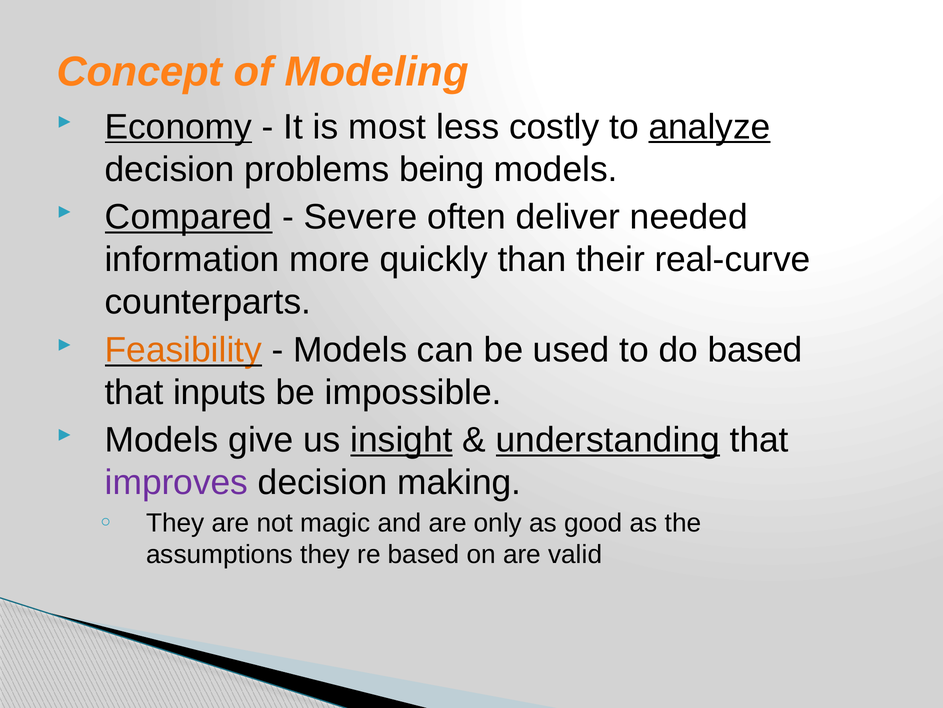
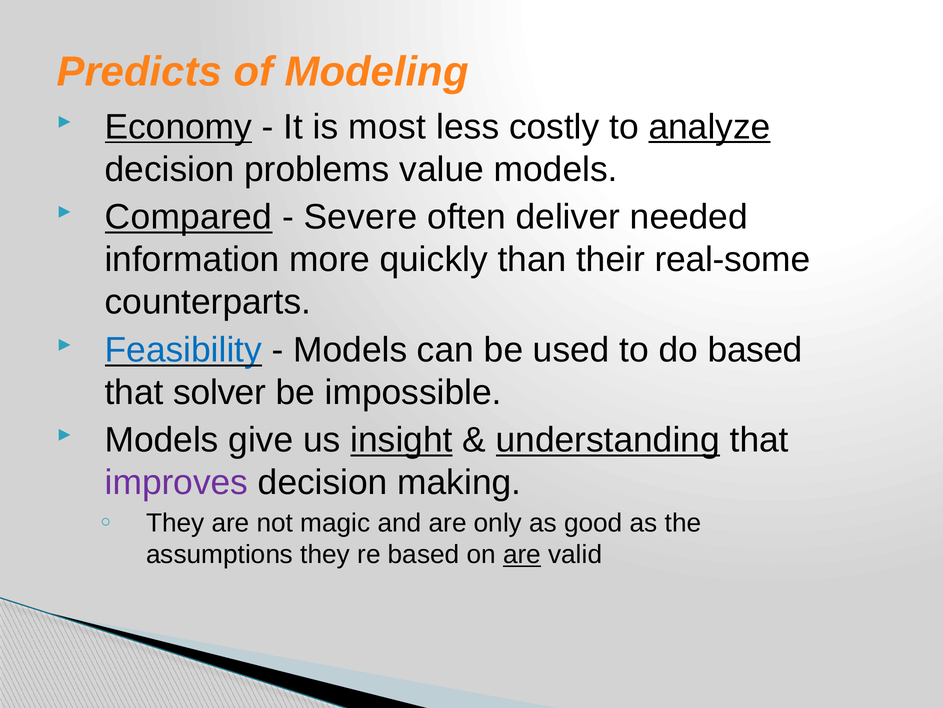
Concept: Concept -> Predicts (139, 72)
being: being -> value (442, 169)
real-curve: real-curve -> real-some (733, 259)
Feasibility colour: orange -> blue (183, 350)
inputs: inputs -> solver (220, 392)
are underline: none -> present (522, 554)
